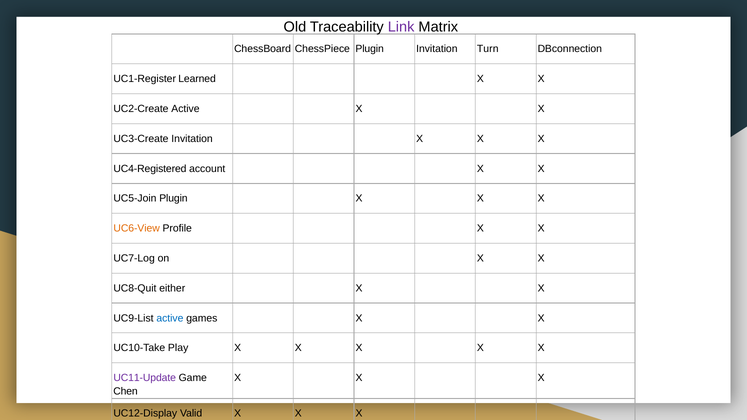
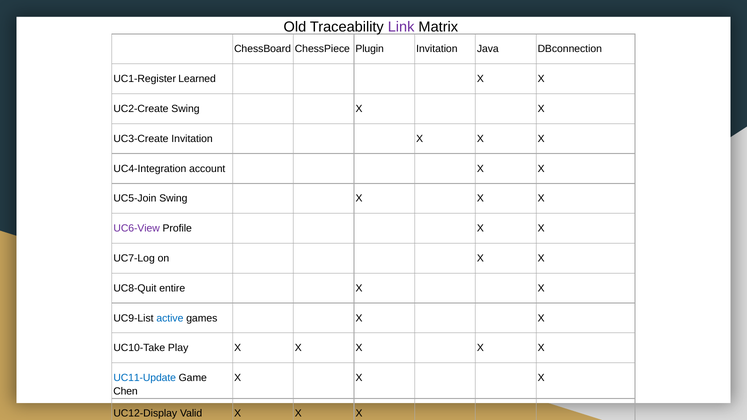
Turn: Turn -> Java (488, 49)
UC2-Create Active: Active -> Swing (185, 109)
UC4-Registered: UC4-Registered -> UC4-Integration (150, 169)
UC5-Join Plugin: Plugin -> Swing (173, 199)
UC6-View colour: orange -> purple (137, 229)
either: either -> entire (172, 288)
UC11-Update colour: purple -> blue (145, 378)
